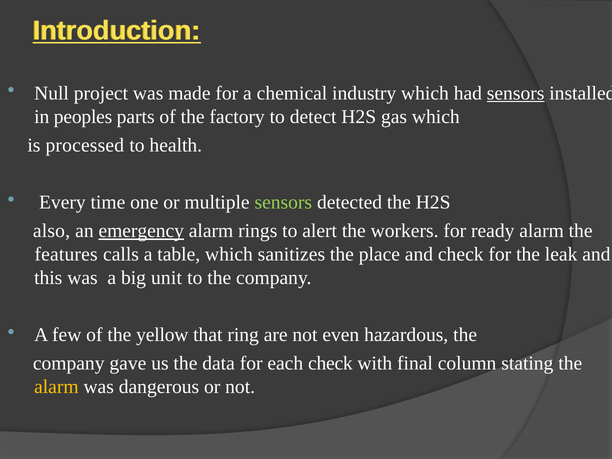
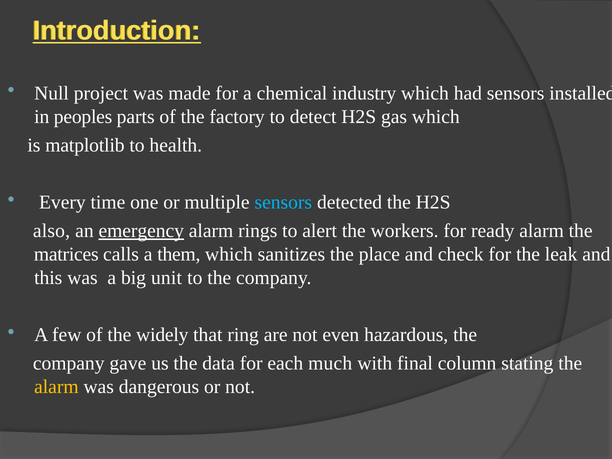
sensors underline: present -> none (516, 93)
processed: processed -> matplotlib (85, 145)
sensors colour: light green -> light blue (283, 202)
features: features -> matrices (66, 254)
table: table -> them (179, 254)
yellow: yellow -> widely (162, 335)
each check: check -> much (330, 363)
